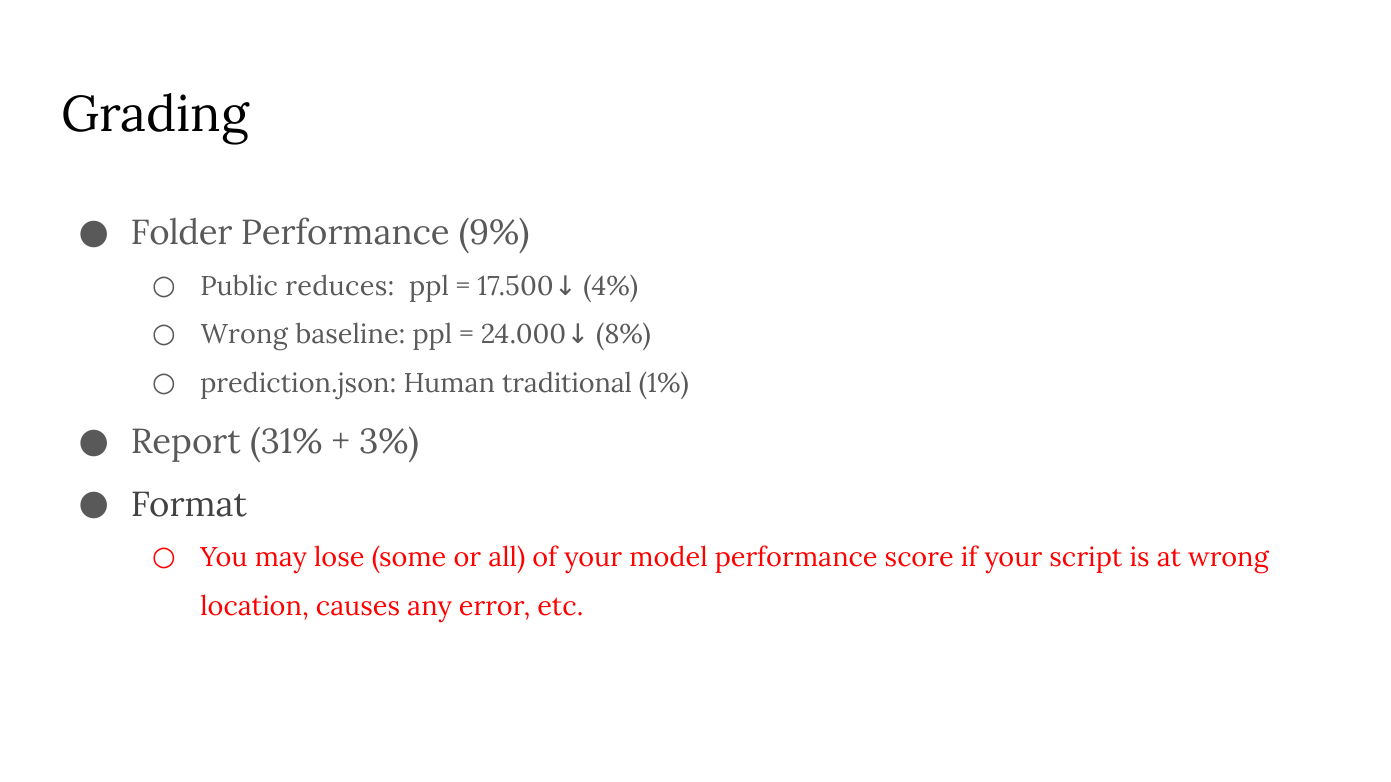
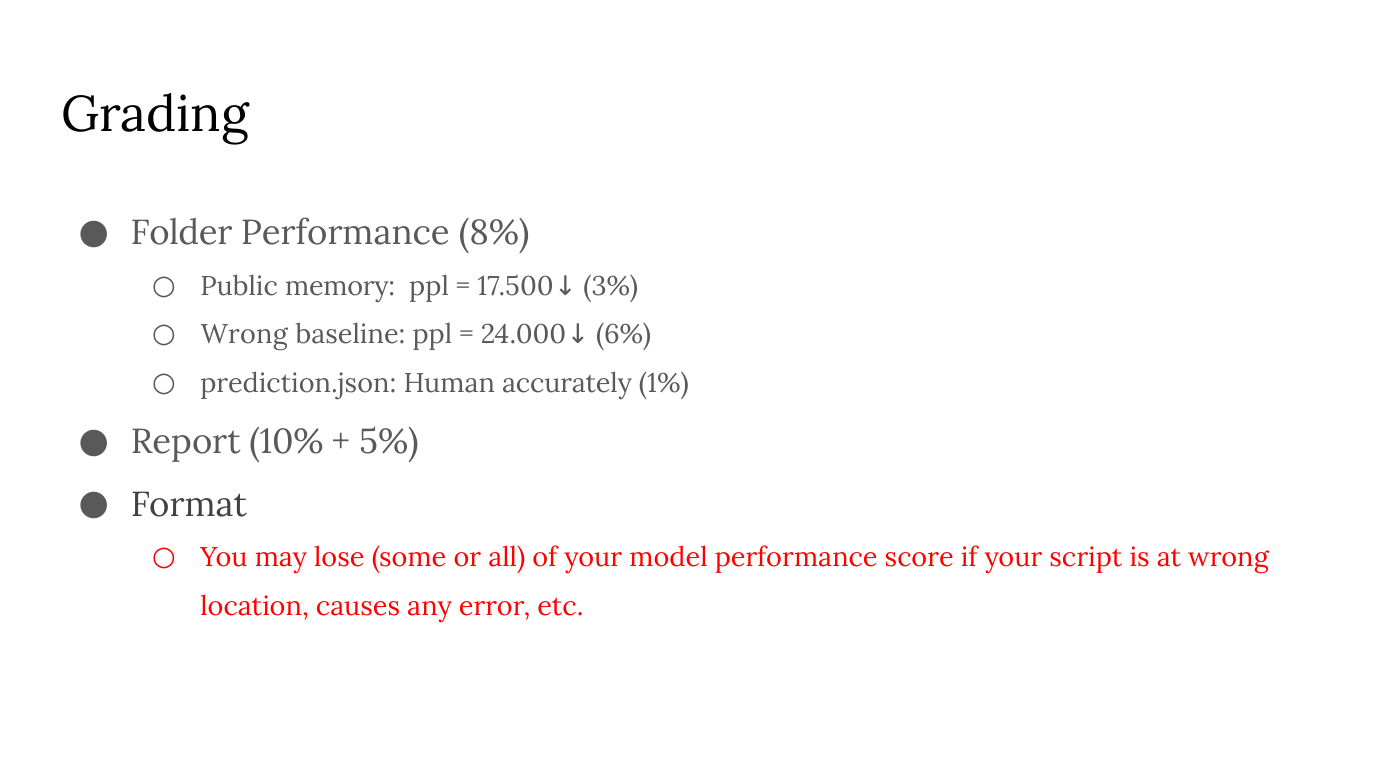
9%: 9% -> 8% (494, 233)
reduces: reduces -> memory (340, 286)
4%: 4% -> 3% (611, 286)
8%: 8% -> 6% (624, 335)
traditional: traditional -> accurately (567, 384)
31%: 31% -> 10% (287, 442)
3%: 3% -> 5% (389, 442)
